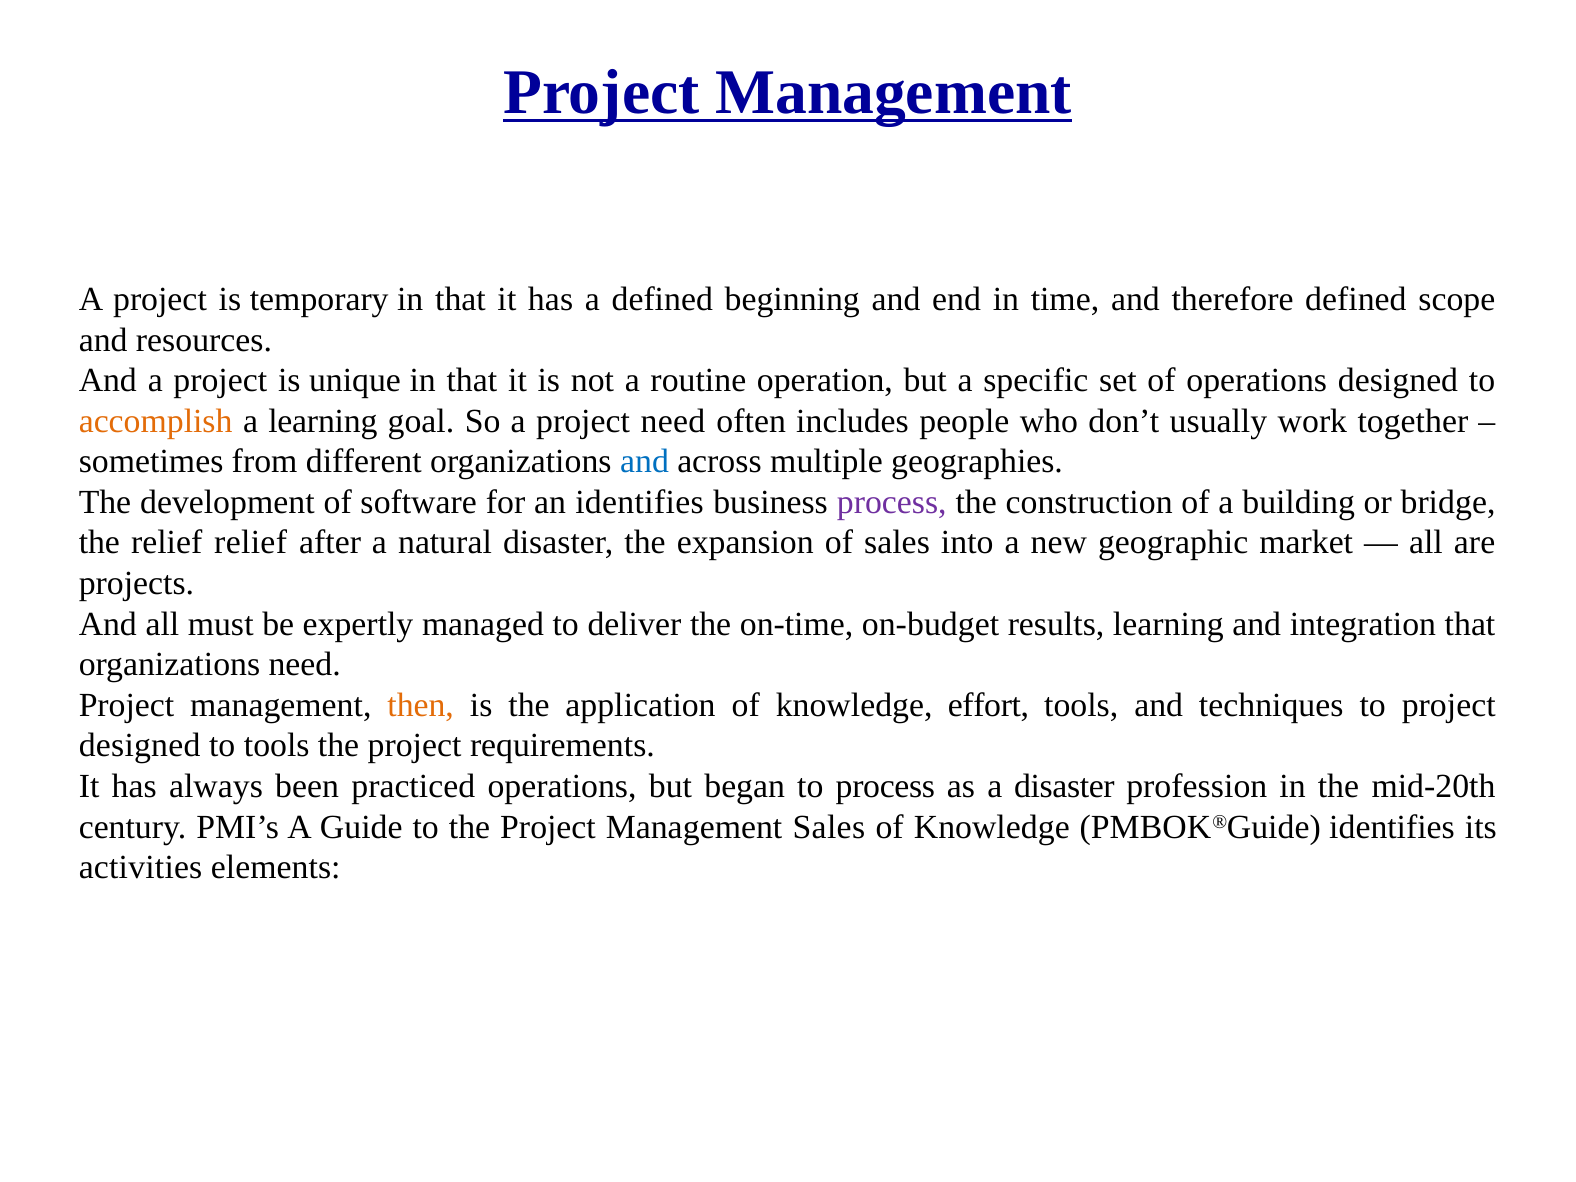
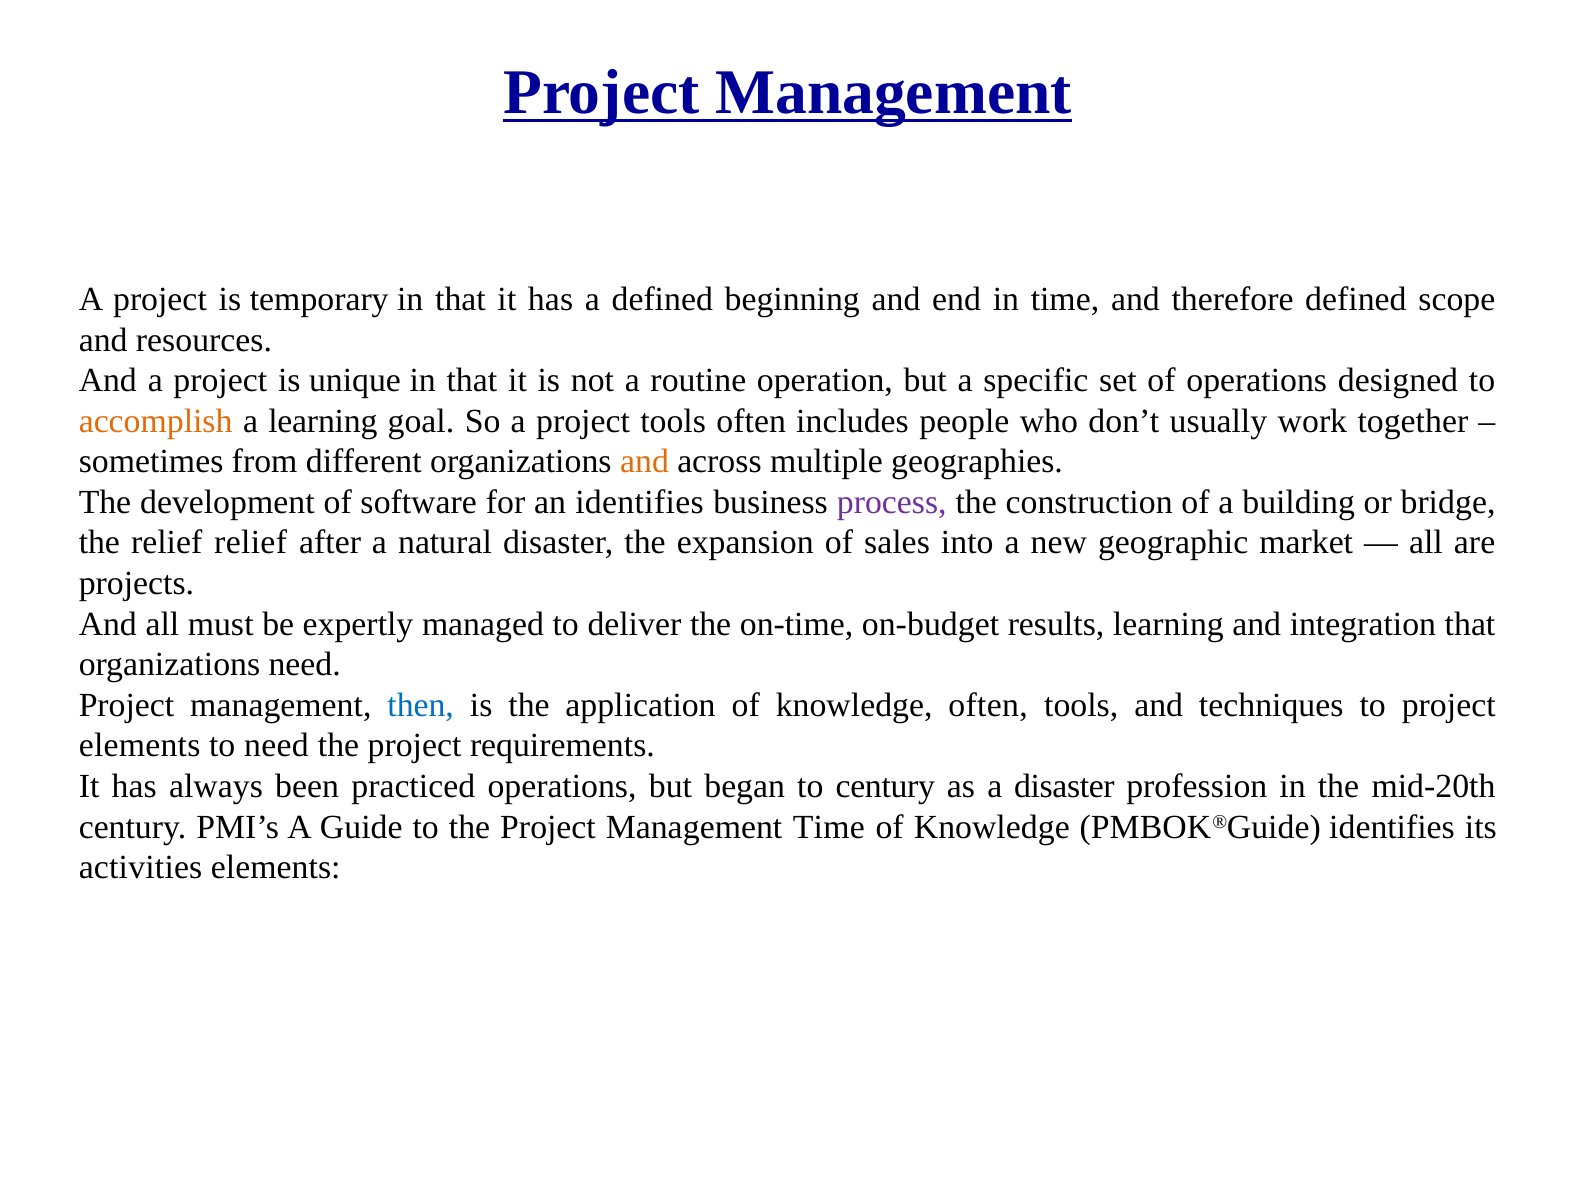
project need: need -> tools (673, 421)
and colour: blue -> orange (645, 462)
then colour: orange -> blue (421, 705)
knowledge effort: effort -> often (988, 705)
designed: designed -> elements (140, 746)
to tools: tools -> need (277, 746)
to process: process -> century (885, 786)
Management Sales: Sales -> Time (829, 827)
